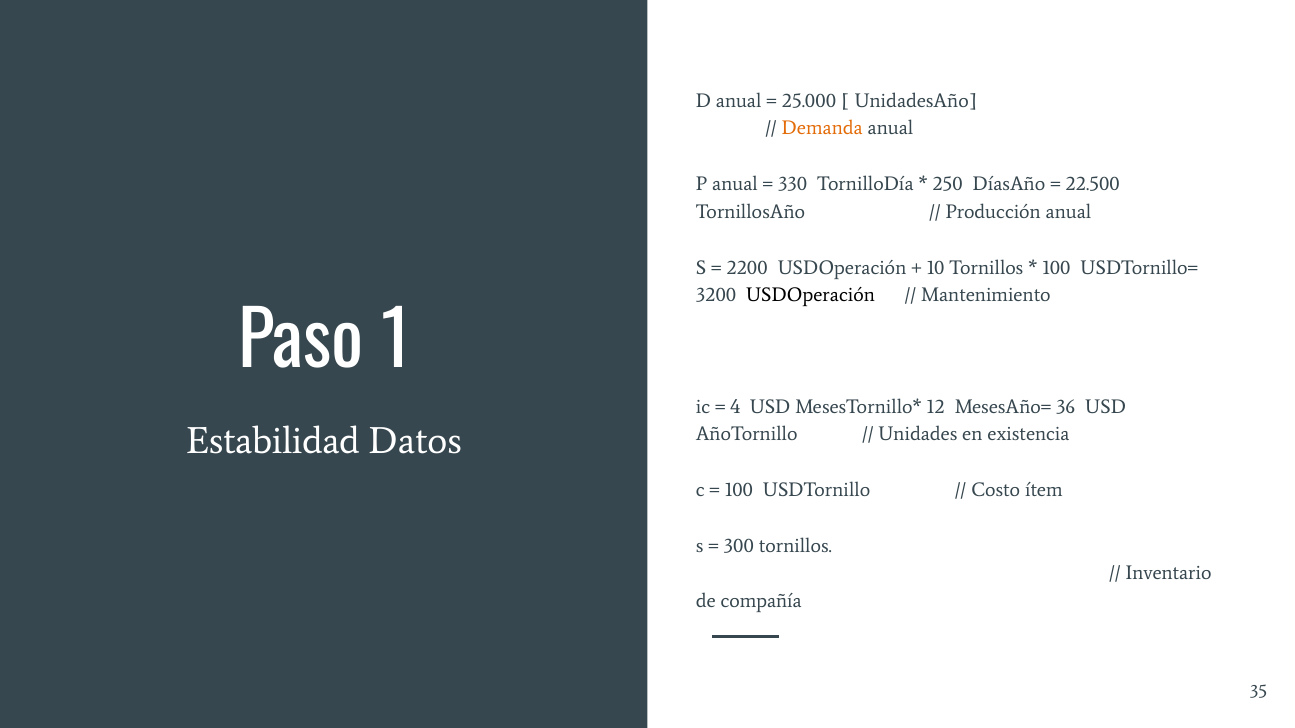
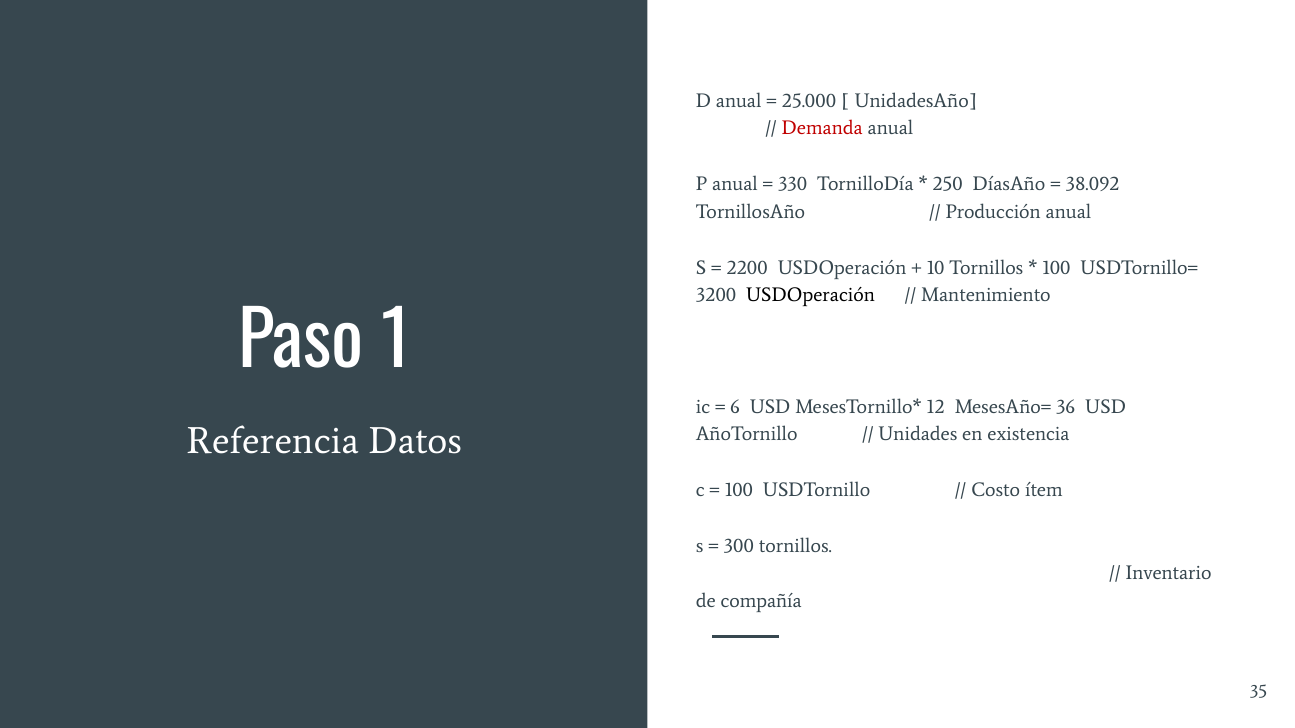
Demanda colour: orange -> red (822, 128)
22.500: 22.500 -> 38.092 (1093, 185)
4: 4 -> 6 (735, 407)
Estabilidad: Estabilidad -> Referencia (273, 441)
